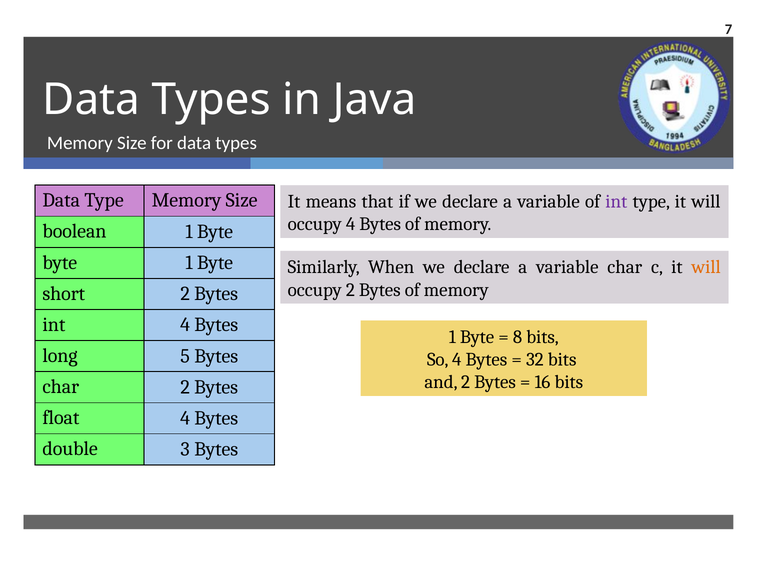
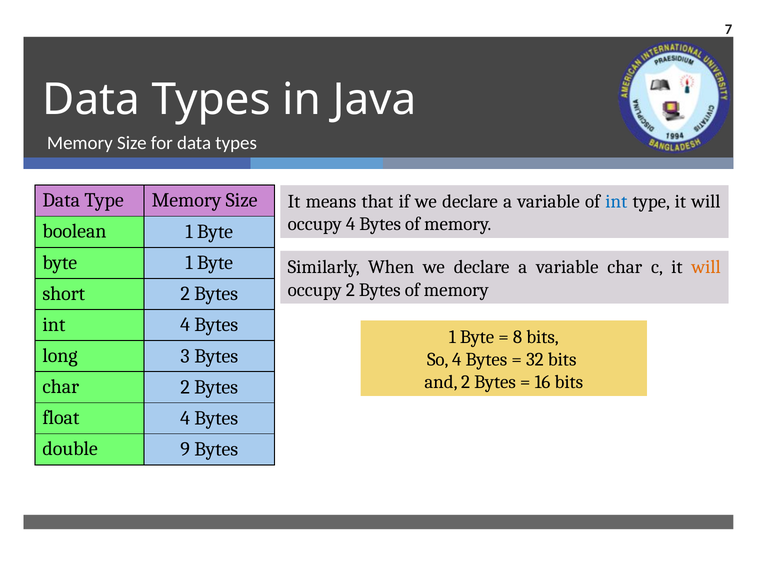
int colour: purple -> blue (616, 202)
5: 5 -> 3 (185, 356)
3: 3 -> 9 (185, 450)
